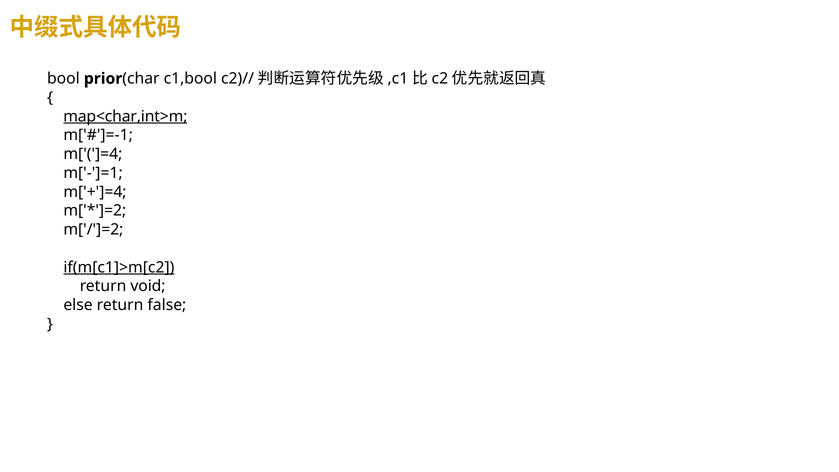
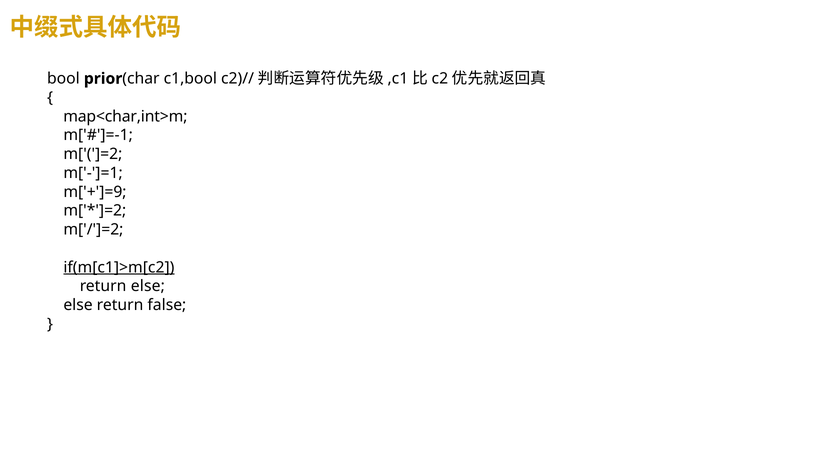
map<char,int>m underline: present -> none (125, 116)
m['(']=4: m['(']=4 -> m['(']=2 (93, 154)
m['+']=4: m['+']=4 -> m['+']=9 (95, 192)
return void: void -> else (148, 286)
